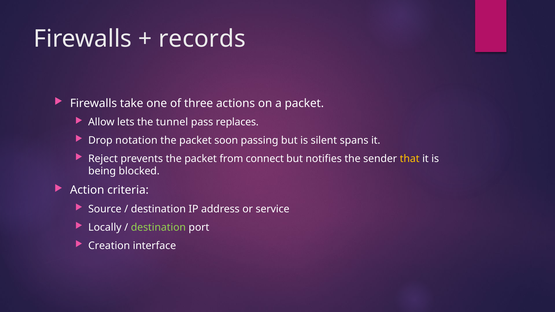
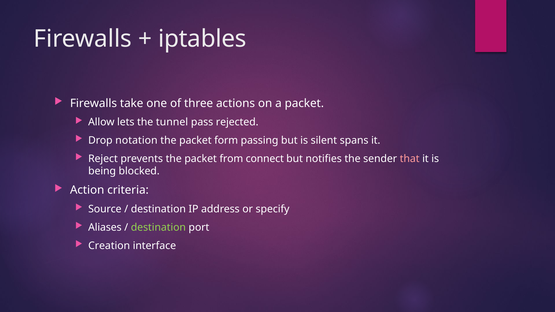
records: records -> iptables (202, 39)
replaces: replaces -> rejected (237, 122)
soon: soon -> form (226, 140)
that colour: yellow -> pink (410, 159)
service: service -> specify (273, 209)
Locally: Locally -> Aliases (105, 227)
